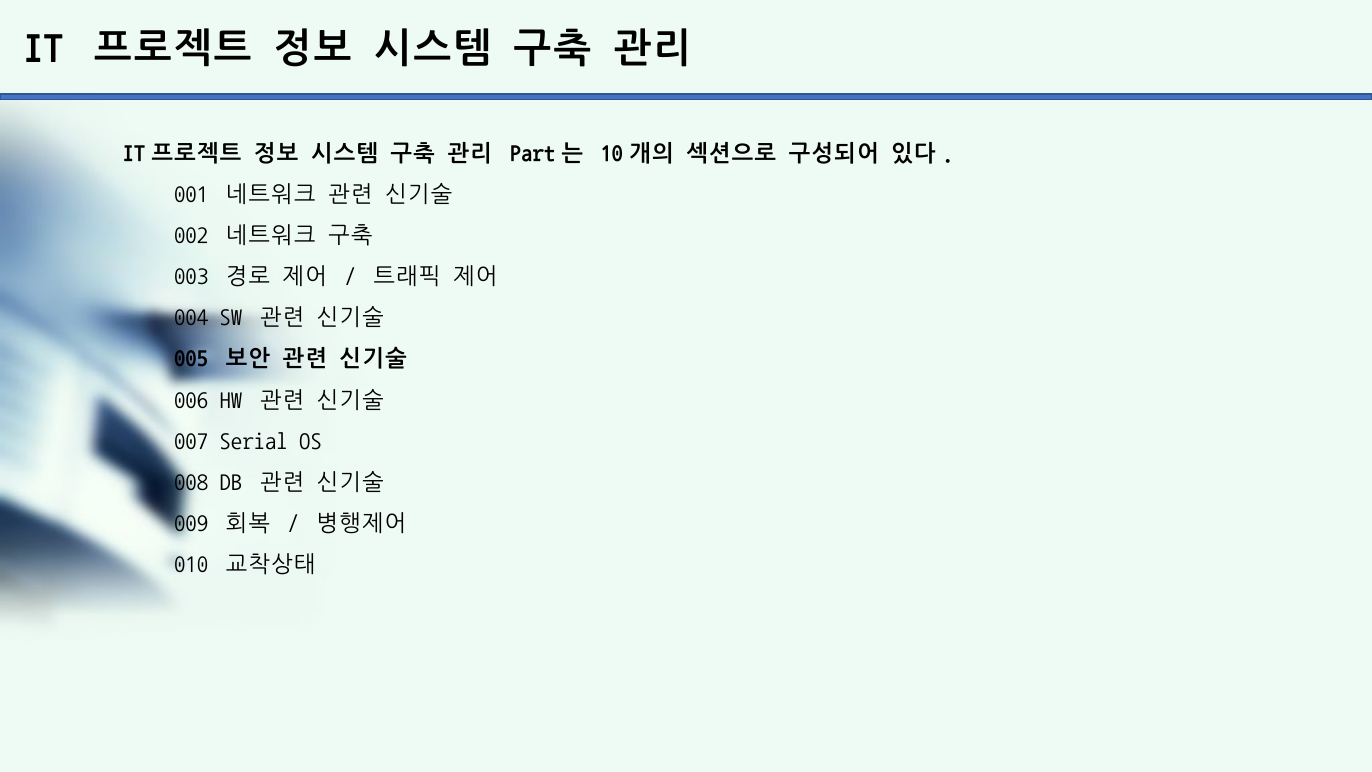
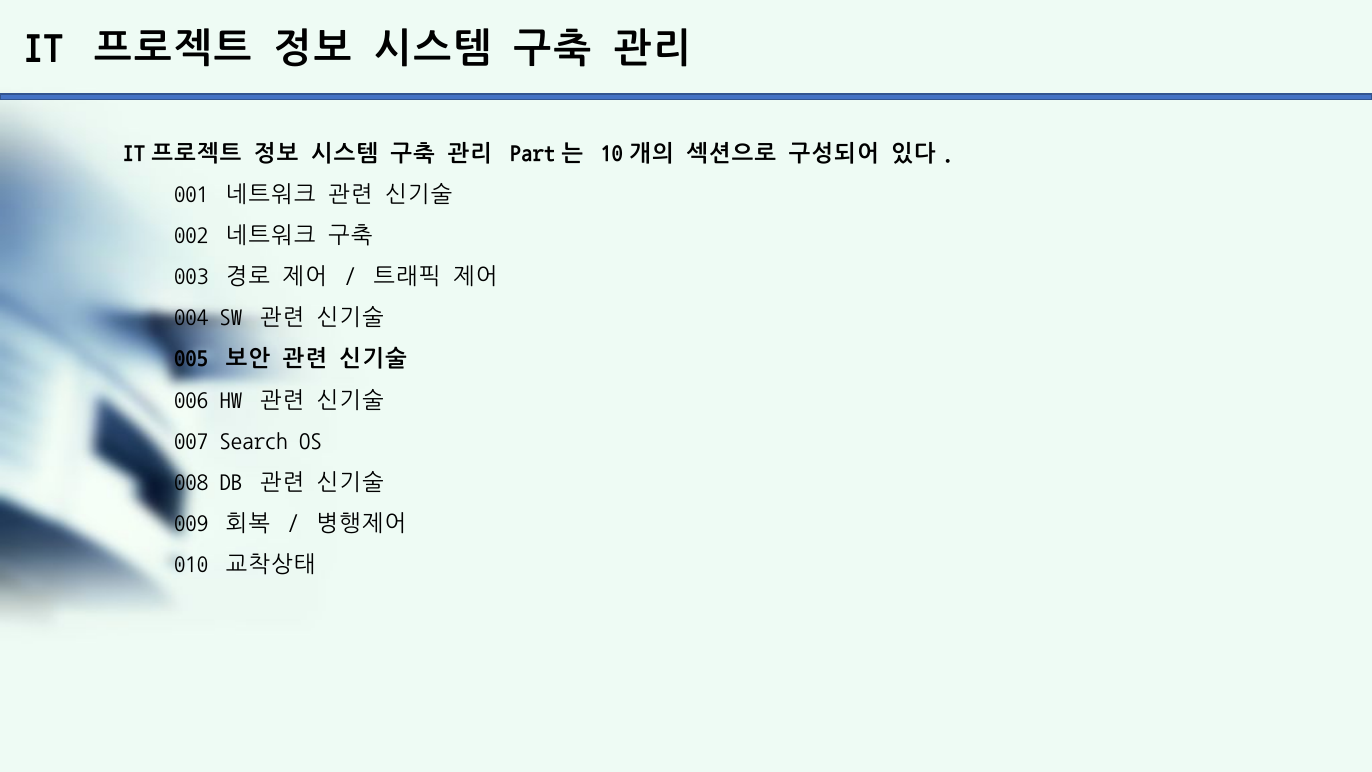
Serial: Serial -> Search (254, 440)
